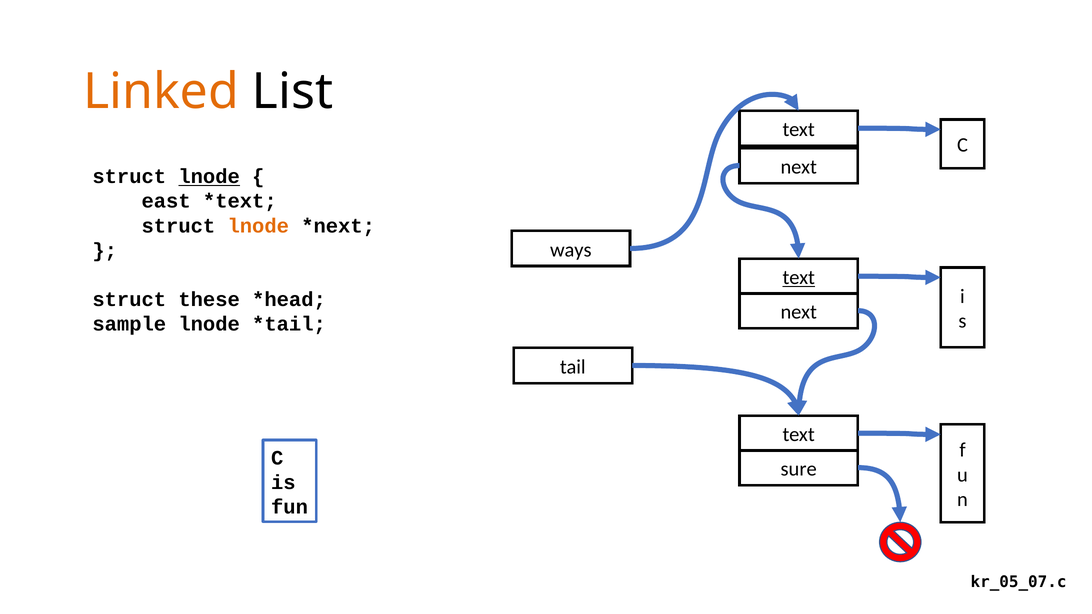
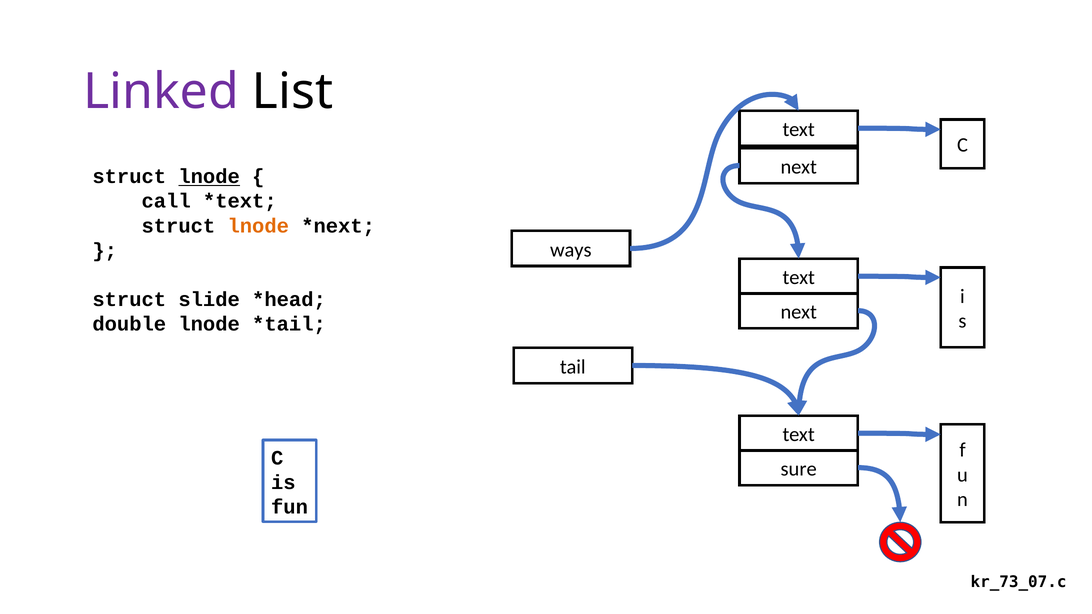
Linked colour: orange -> purple (161, 92)
east: east -> call (166, 201)
text underline: present -> none (799, 278)
these: these -> slide (209, 300)
sample: sample -> double (129, 324)
kr_05_07.c: kr_05_07.c -> kr_73_07.c (1019, 582)
